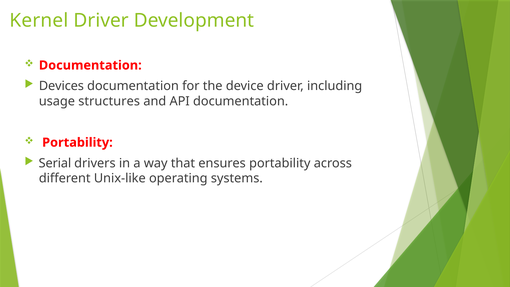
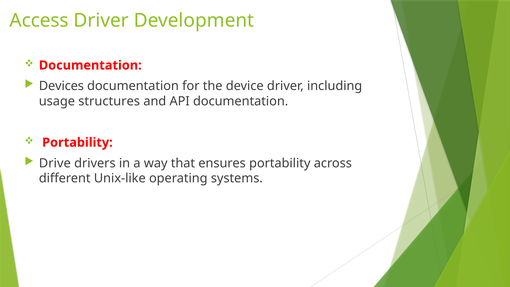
Kernel: Kernel -> Access (39, 20)
Serial: Serial -> Drive (55, 163)
